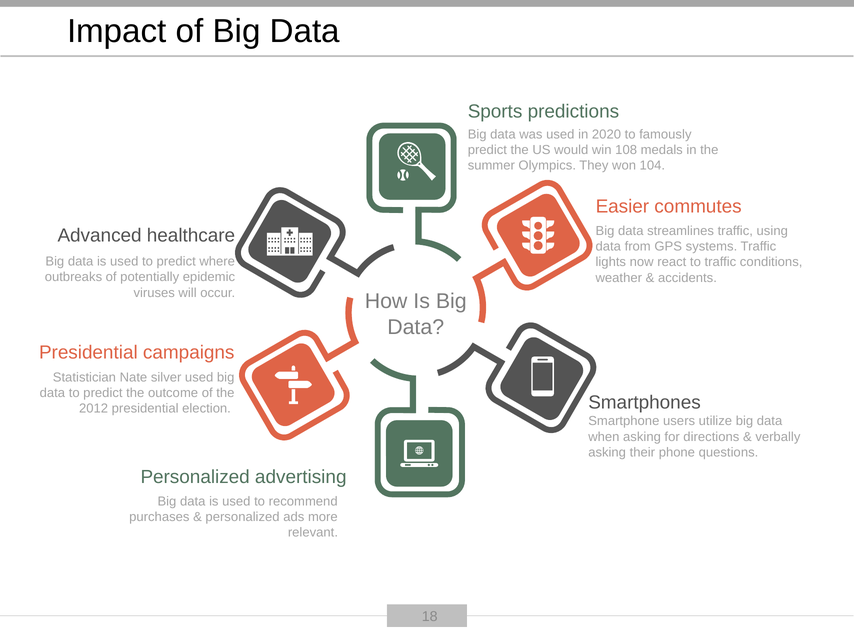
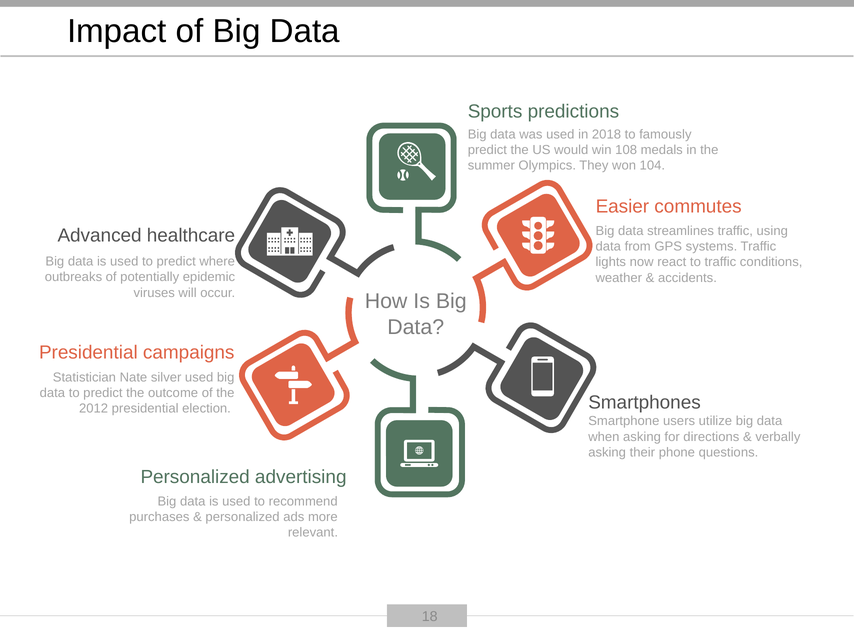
2020: 2020 -> 2018 (606, 134)
